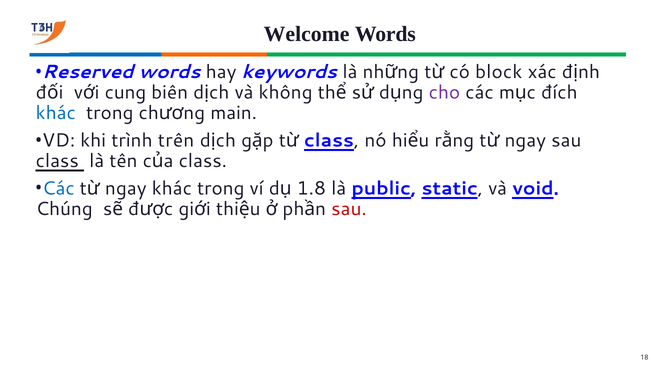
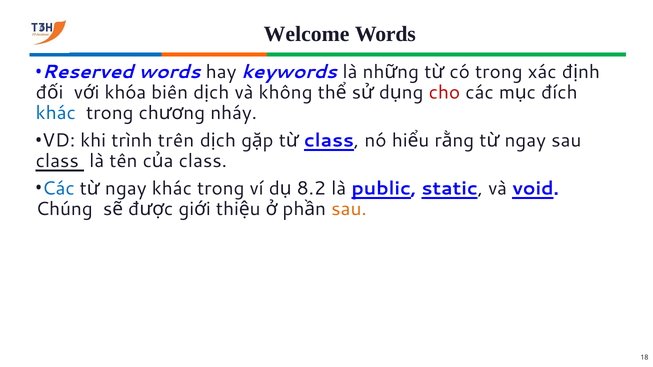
có block: block -> trong (499, 72)
cung: cung -> khóa (125, 93)
cho colour: purple -> red (444, 93)
main: main -> nháy (234, 113)
1.8: 1.8 -> 8.2 (311, 189)
sau colour: red -> orange (349, 209)
